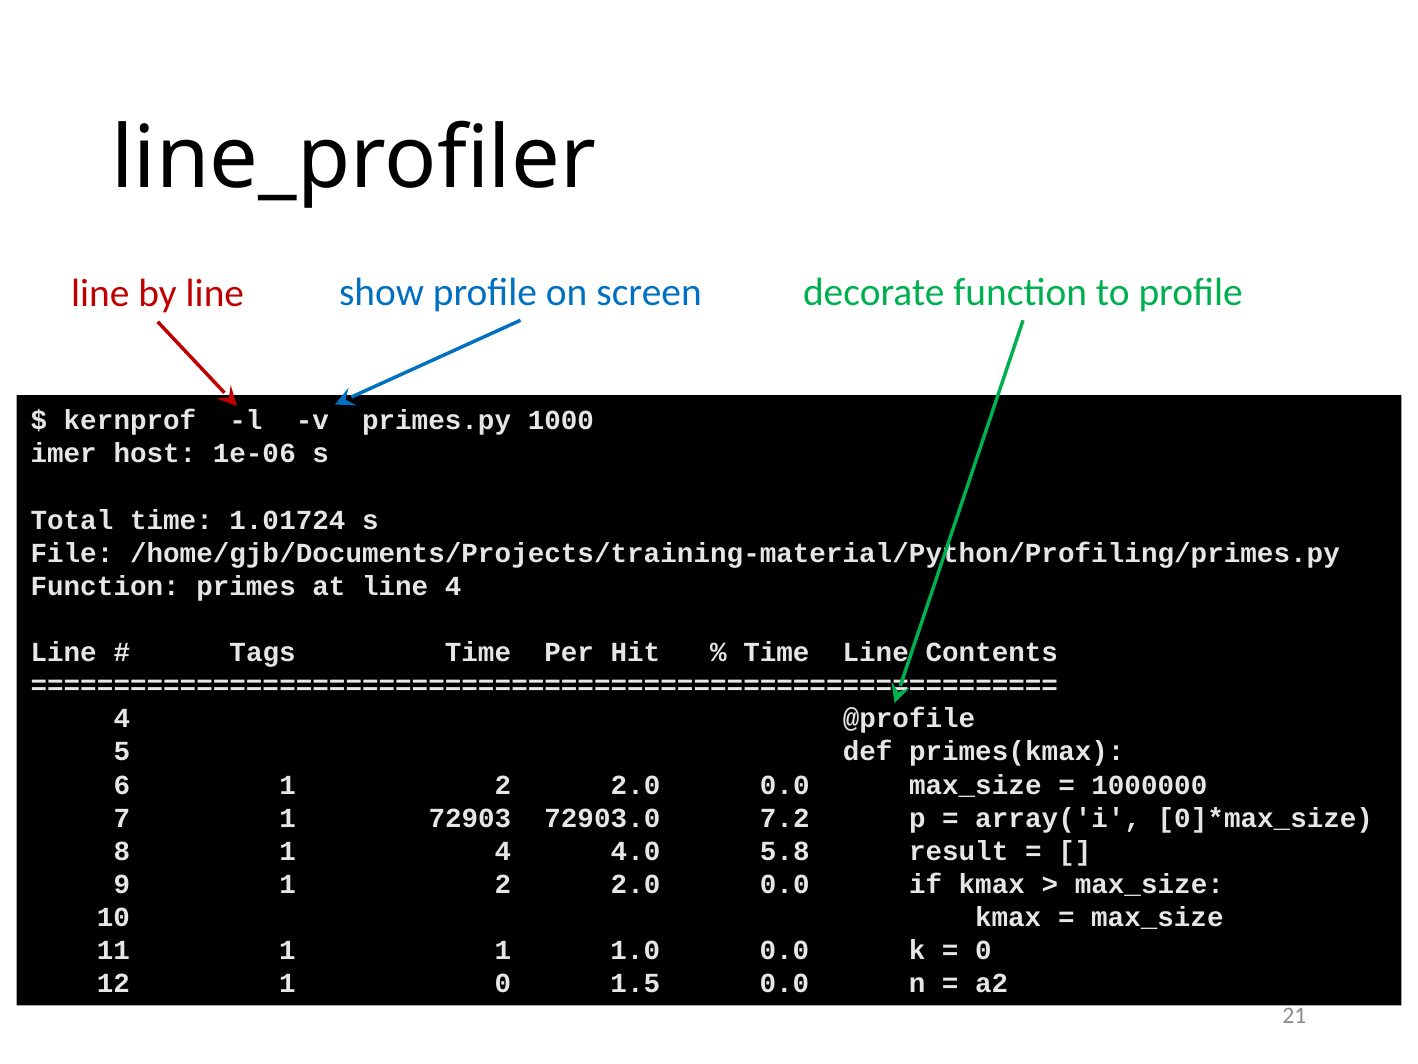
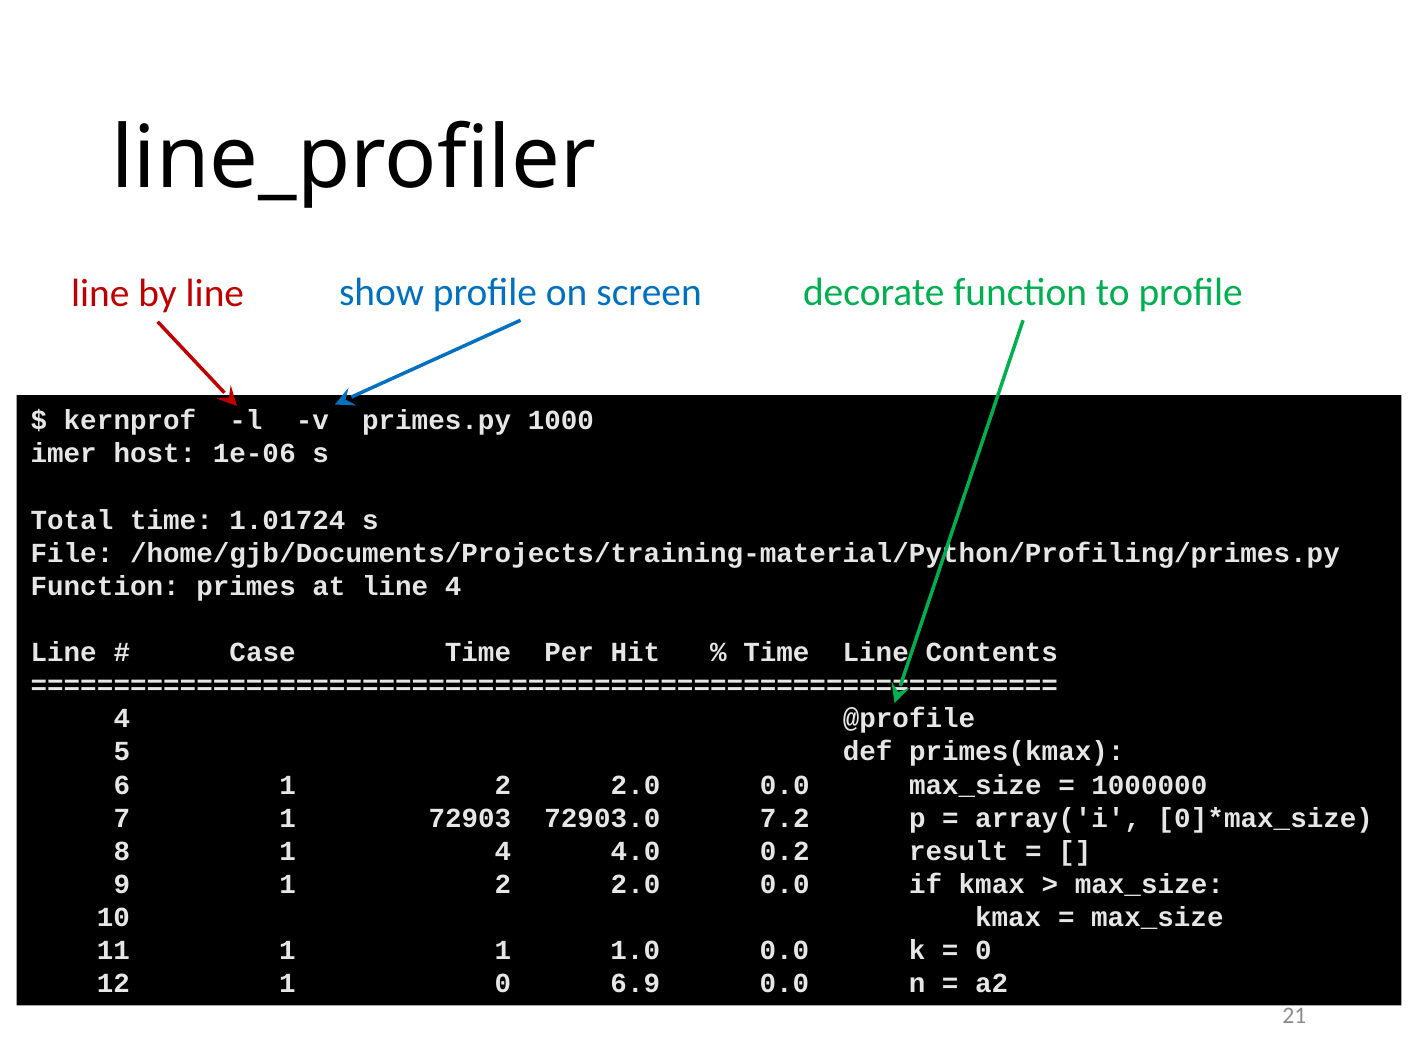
Tags: Tags -> Case (263, 652)
5.8: 5.8 -> 0.2 (785, 851)
1.5: 1.5 -> 6.9 (635, 983)
